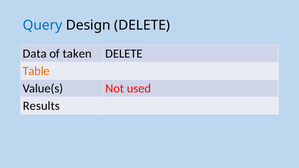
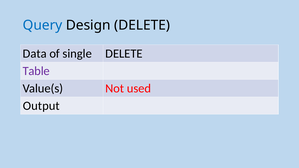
taken: taken -> single (77, 54)
Table colour: orange -> purple (36, 71)
Results: Results -> Output (41, 106)
